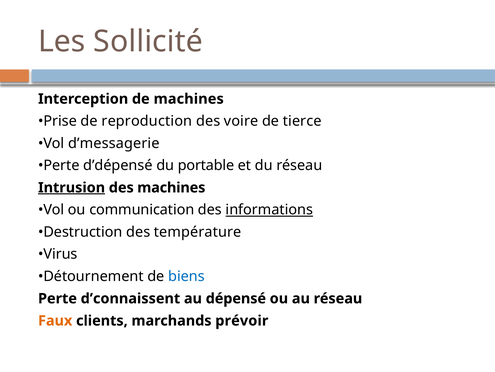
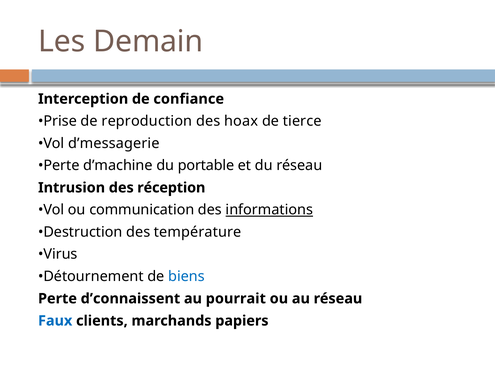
Sollicité: Sollicité -> Demain (148, 41)
de machines: machines -> confiance (189, 99)
voire: voire -> hoax (241, 121)
d’dépensé: d’dépensé -> d’machine (118, 165)
Intrusion underline: present -> none (72, 187)
des machines: machines -> réception (171, 187)
dépensé: dépensé -> pourrait (236, 298)
Faux colour: orange -> blue (55, 320)
prévoir: prévoir -> papiers (242, 320)
